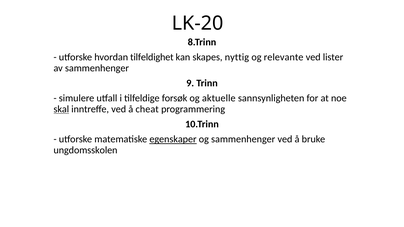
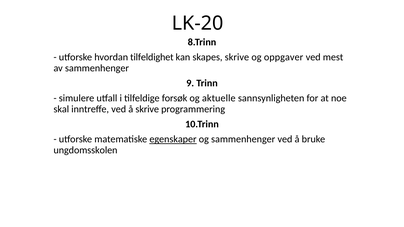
skapes nyttig: nyttig -> skrive (237, 57)
relevante: relevante -> oppgaver (284, 57)
lister: lister -> mest (333, 57)
skal underline: present -> none (61, 109)
å cheat: cheat -> skrive (147, 109)
